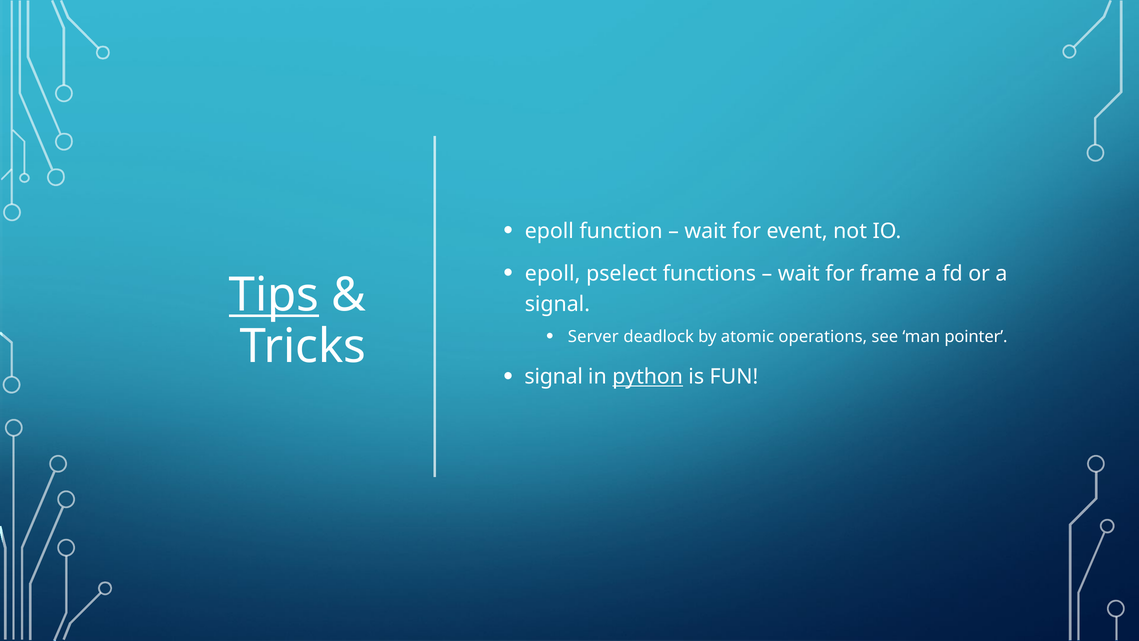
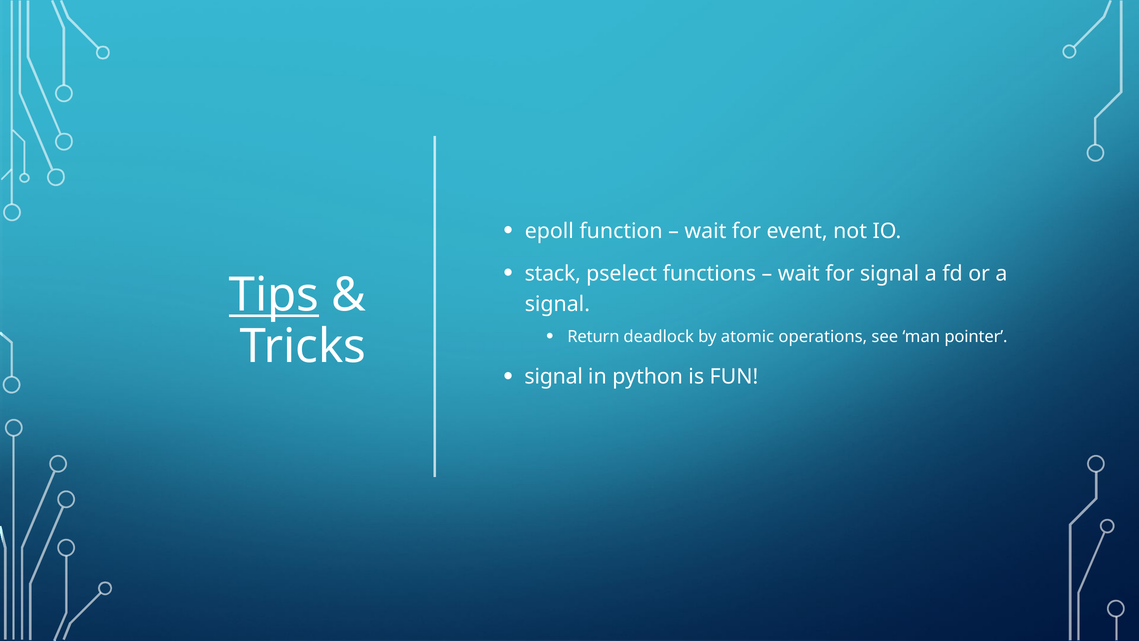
epoll: epoll -> stack (553, 273)
for frame: frame -> signal (890, 273)
Server: Server -> Return (593, 337)
python underline: present -> none (648, 377)
